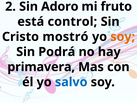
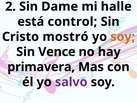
Adoro: Adoro -> Dame (60, 7)
fruto: fruto -> halle (116, 7)
Podrá: Podrá -> Vence (57, 52)
salvo colour: blue -> purple (71, 82)
